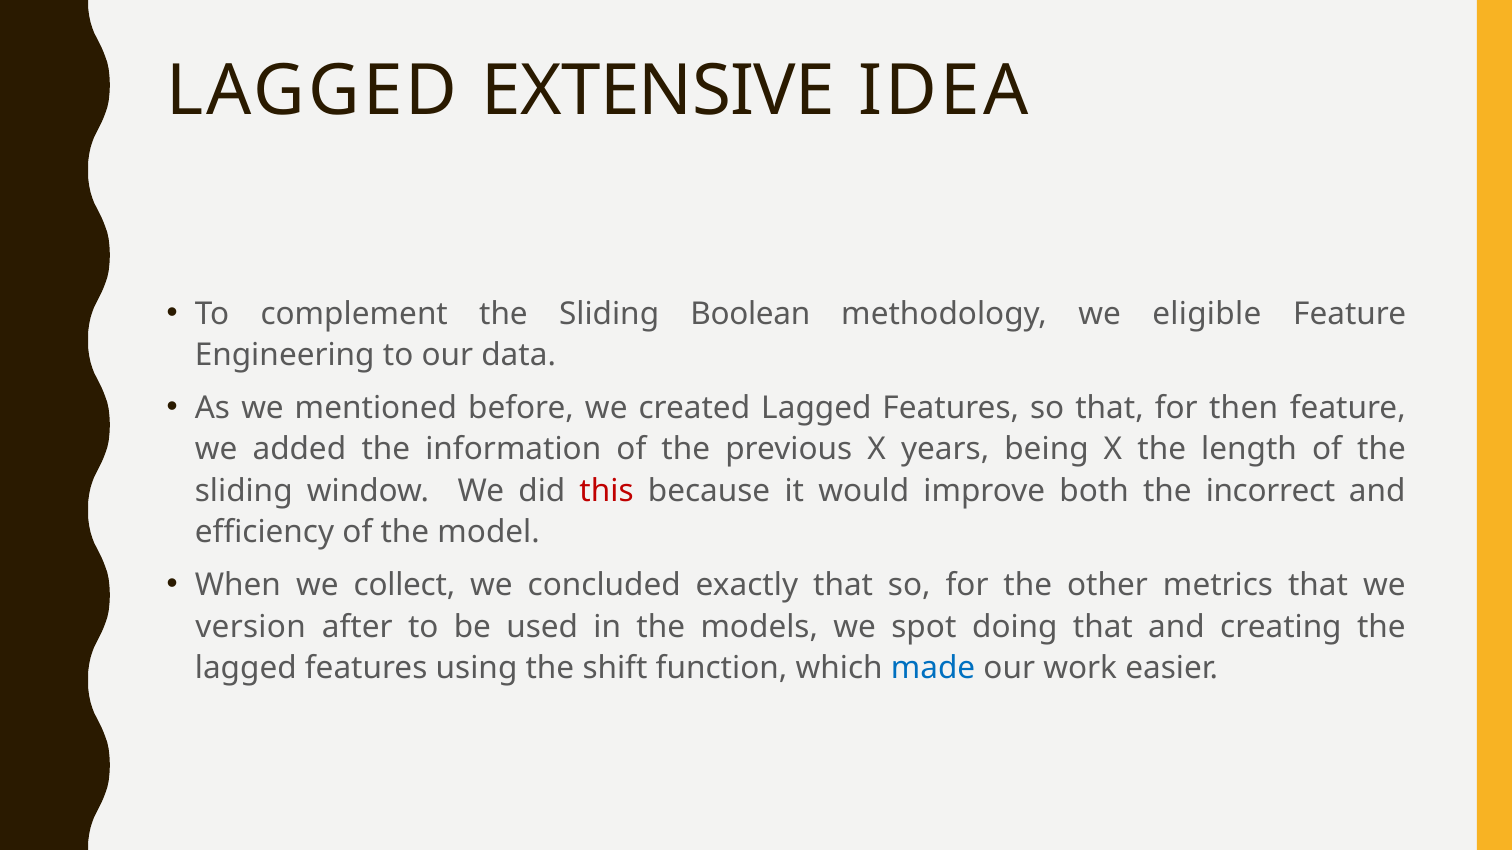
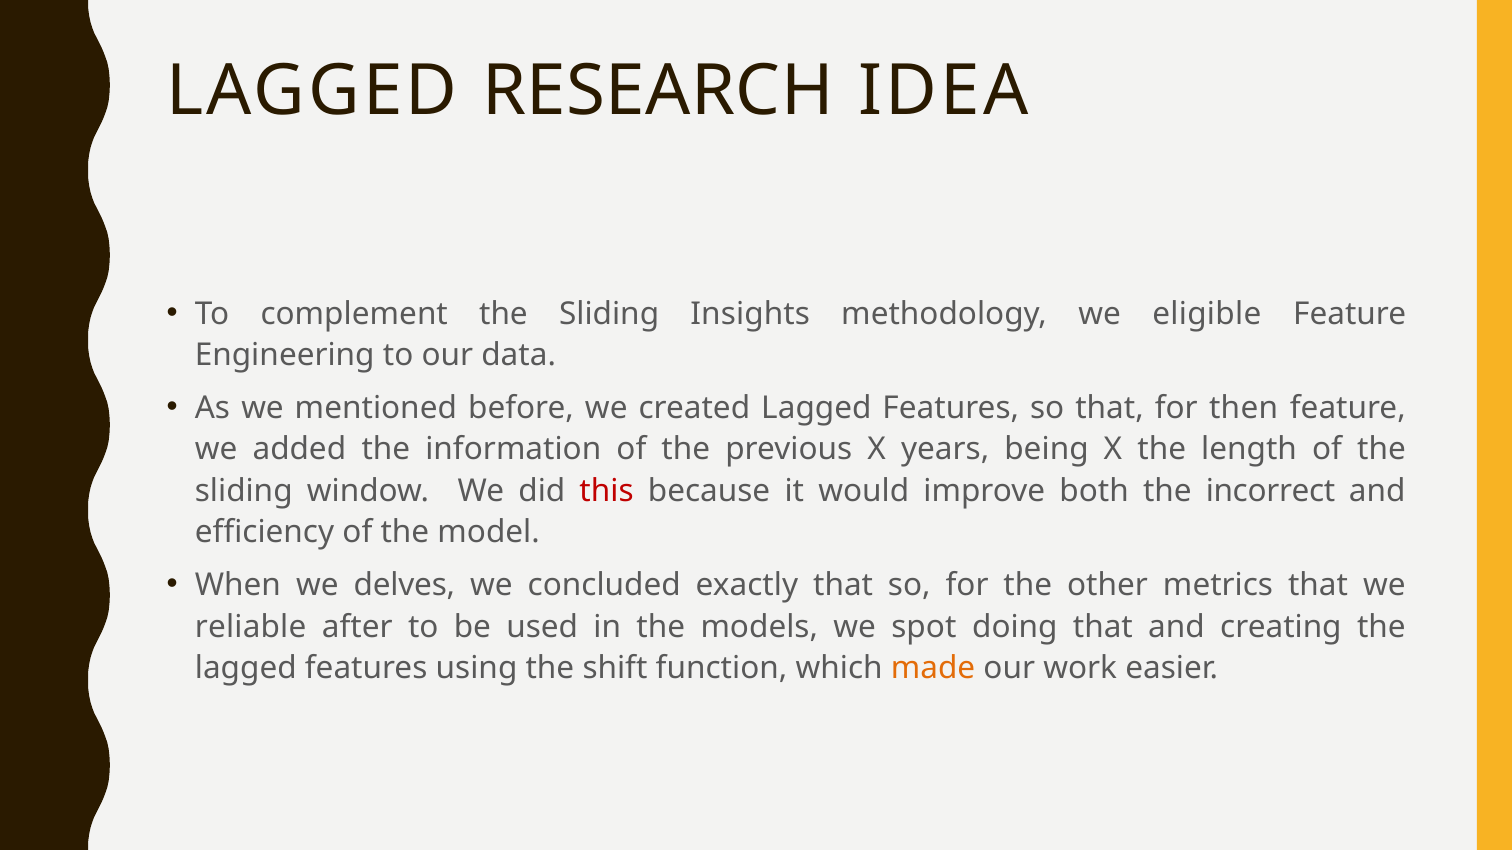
EXTENSIVE: EXTENSIVE -> RESEARCH (658, 91)
Boolean: Boolean -> Insights (750, 314)
collect: collect -> delves (404, 585)
version: version -> reliable (251, 627)
made colour: blue -> orange (933, 669)
